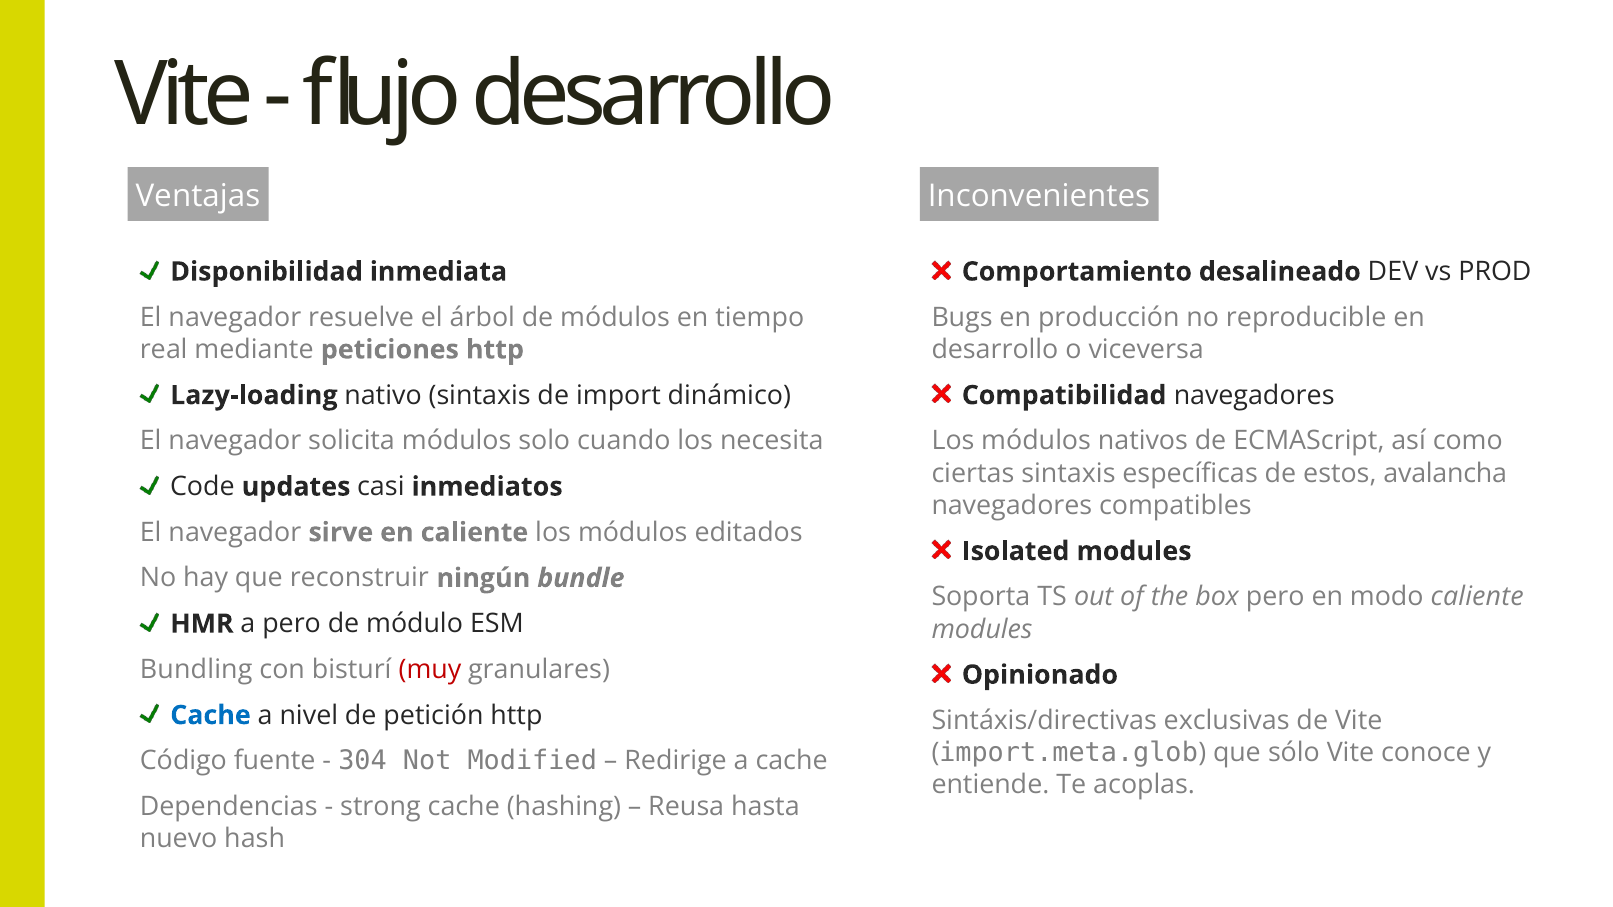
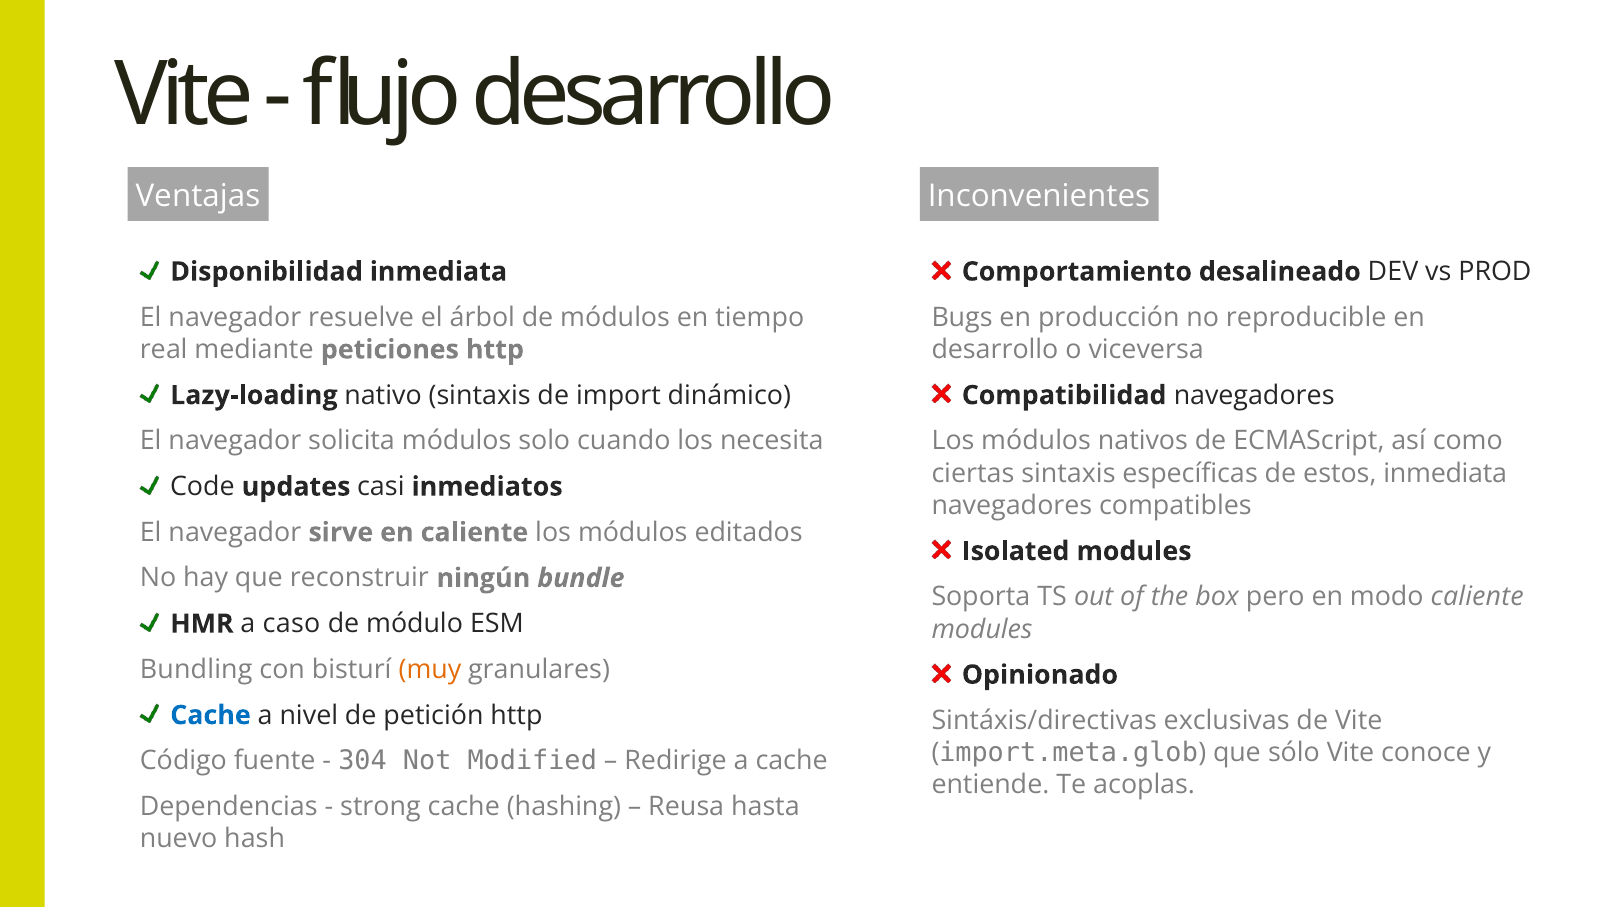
estos avalancha: avalancha -> inmediata (1445, 473)
a pero: pero -> caso (291, 624)
muy colour: red -> orange (430, 670)
